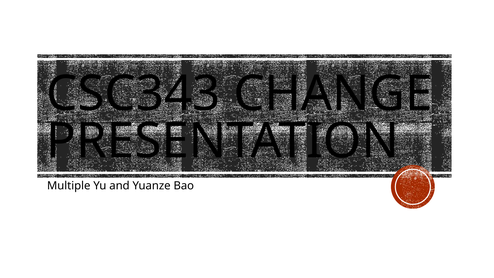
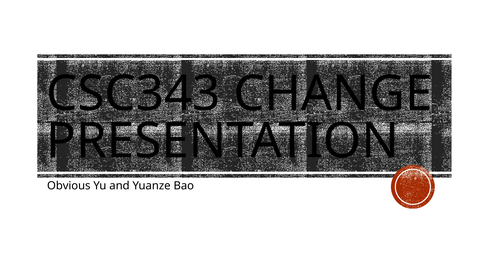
Multiple: Multiple -> Obvious (69, 186)
